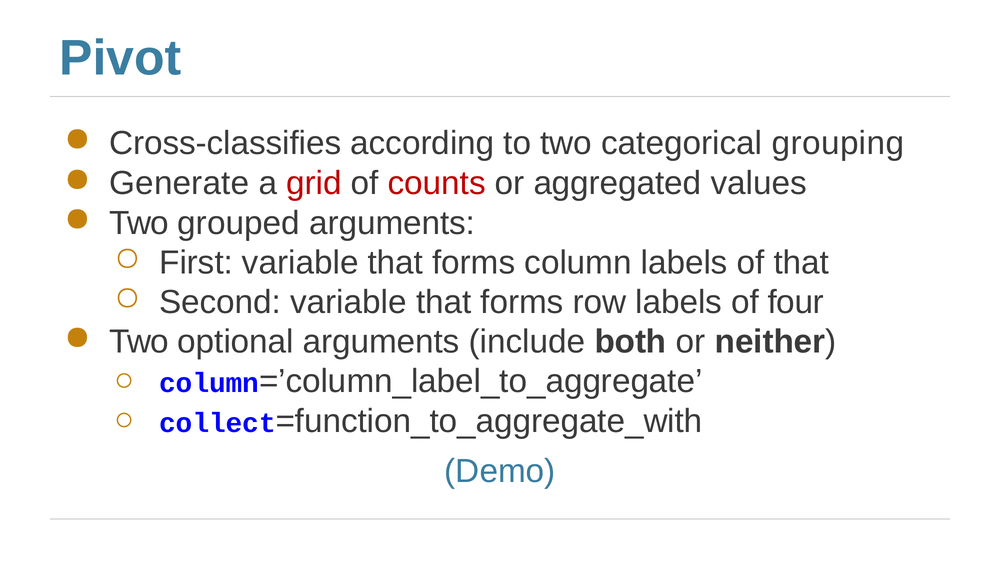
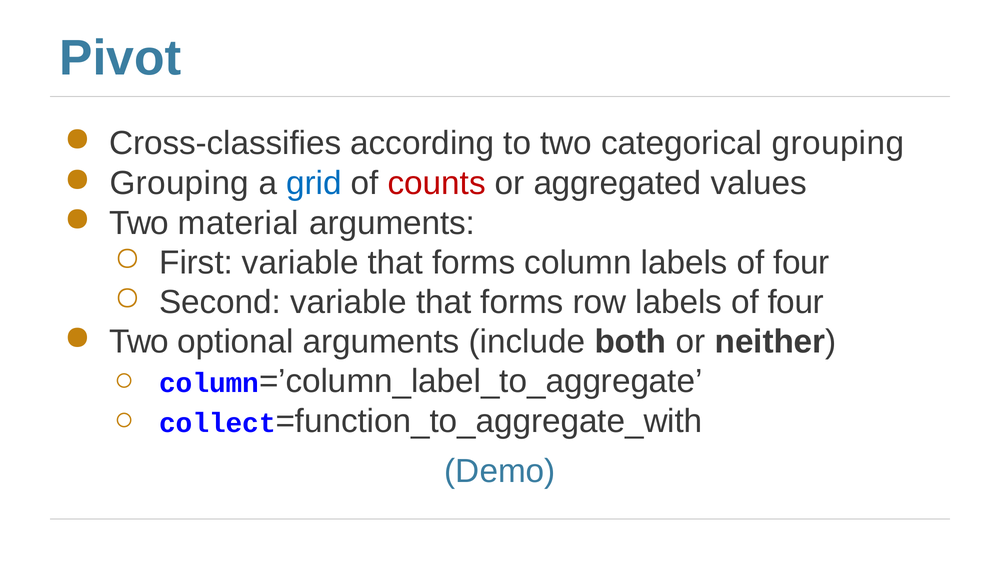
Generate: Generate -> Grouping (179, 183)
grid colour: red -> blue (314, 183)
grouped: grouped -> material (238, 223)
column labels of that: that -> four (801, 262)
